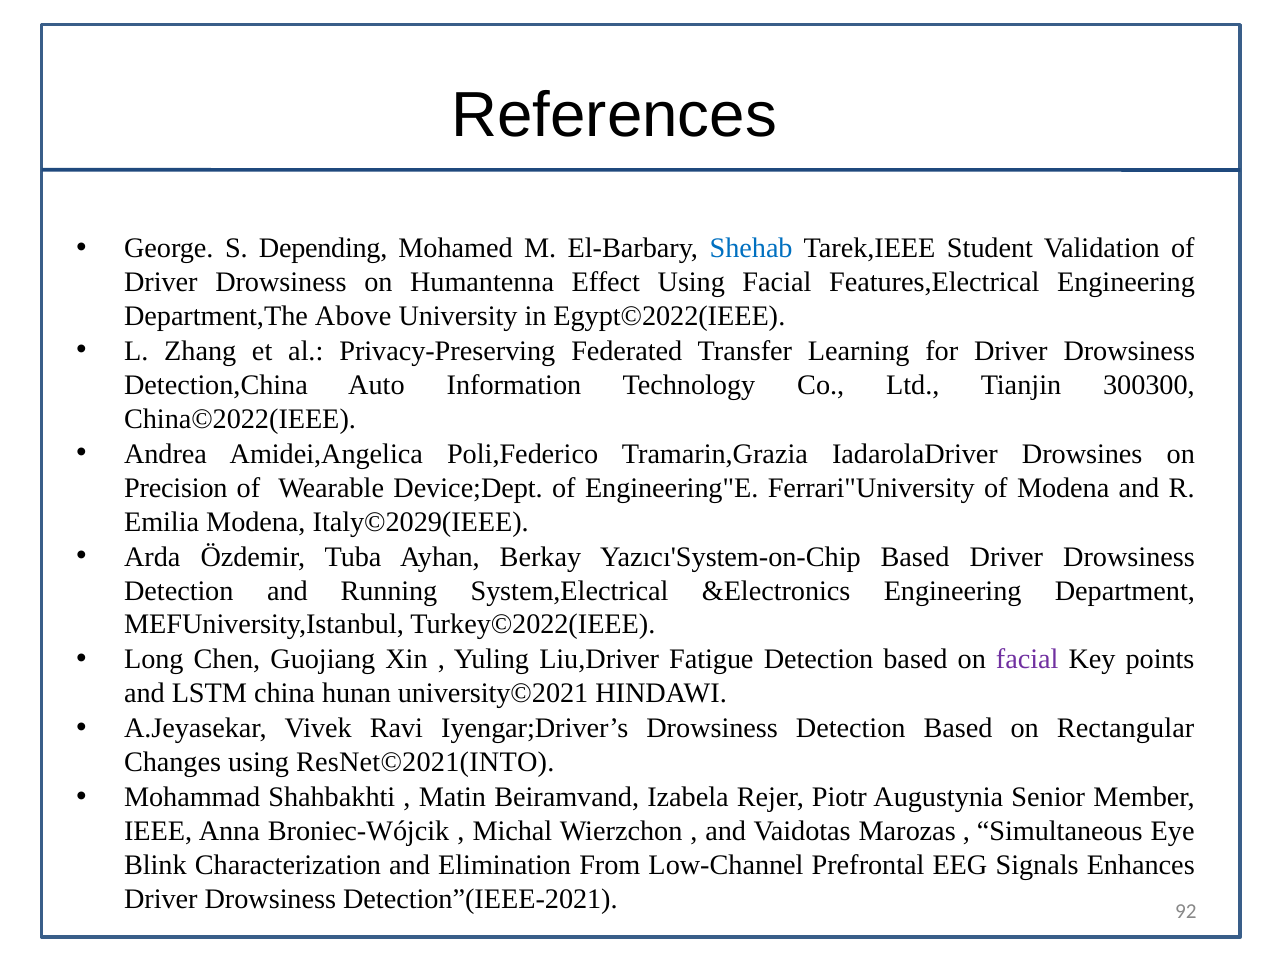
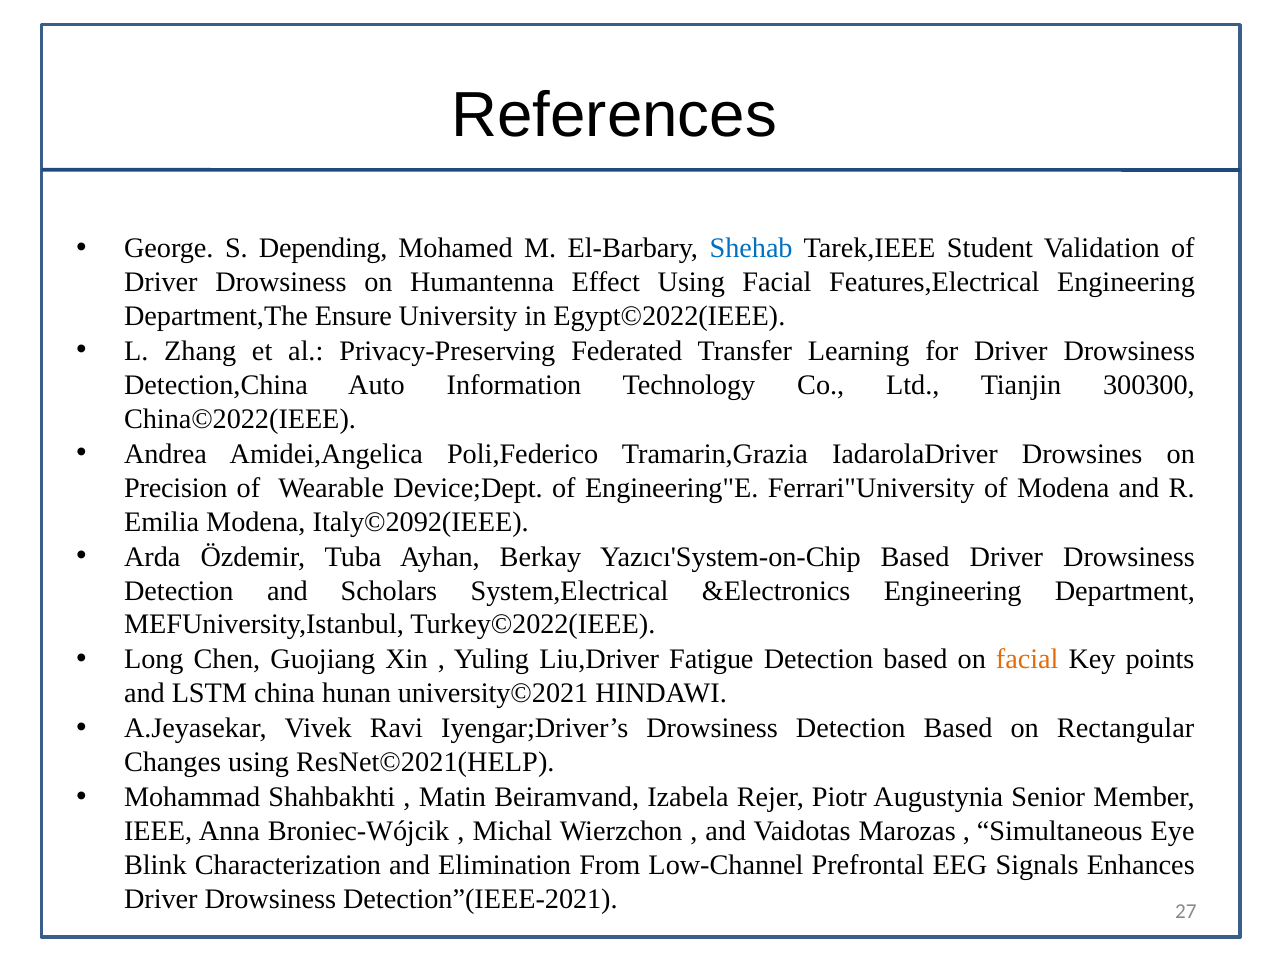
Above: Above -> Ensure (353, 316)
Italy©2029(IEEE: Italy©2029(IEEE -> Italy©2092(IEEE (421, 522)
Running: Running -> Scholars (389, 591)
facial colour: purple -> orange (1027, 659)
ResNet©2021(INTO: ResNet©2021(INTO -> ResNet©2021(HELP (425, 762)
92: 92 -> 27 (1186, 912)
